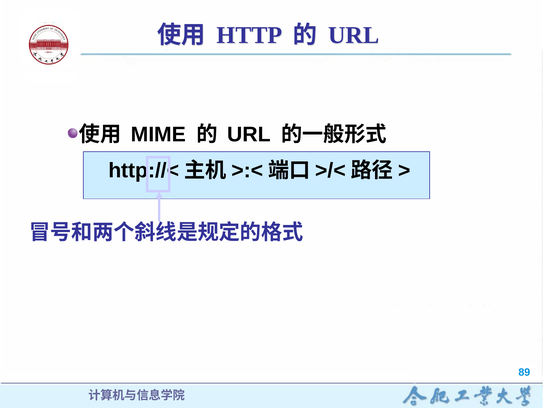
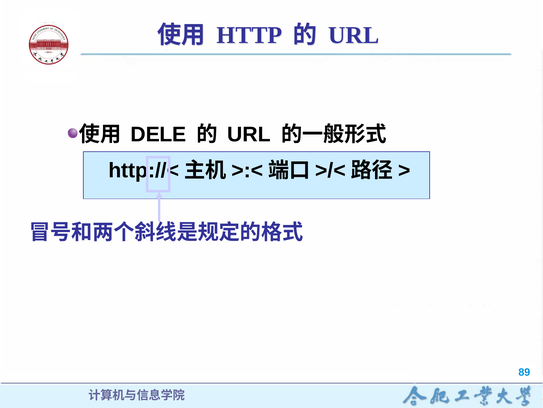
MIME: MIME -> DELE (158, 134)
